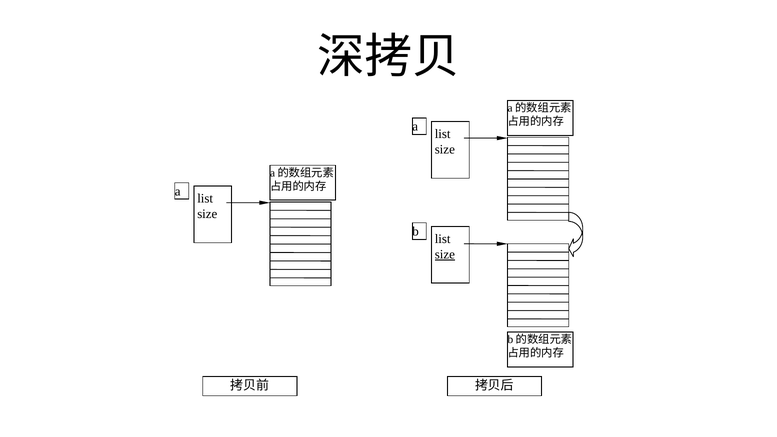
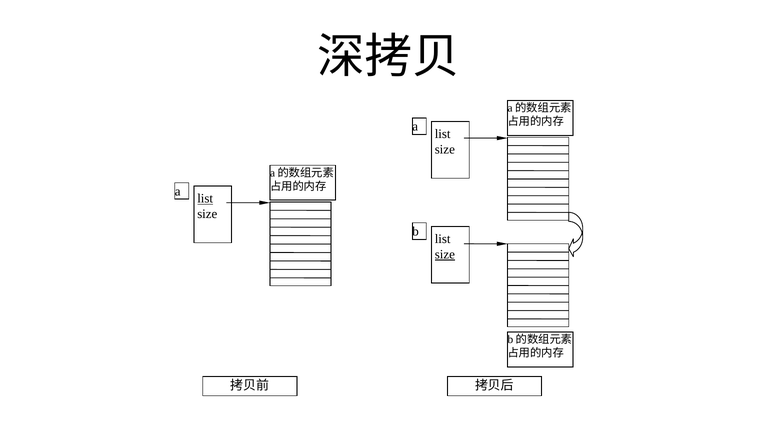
list underline: none -> present (205, 199)
